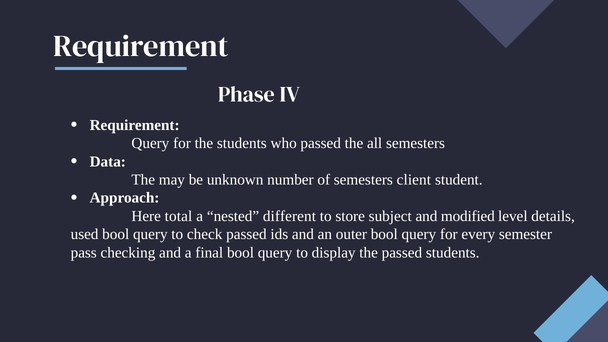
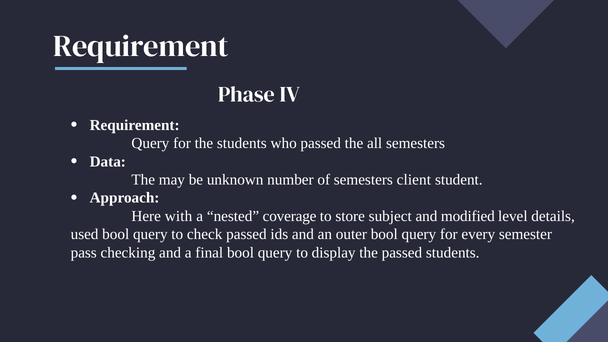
total: total -> with (179, 216)
different: different -> coverage (290, 216)
